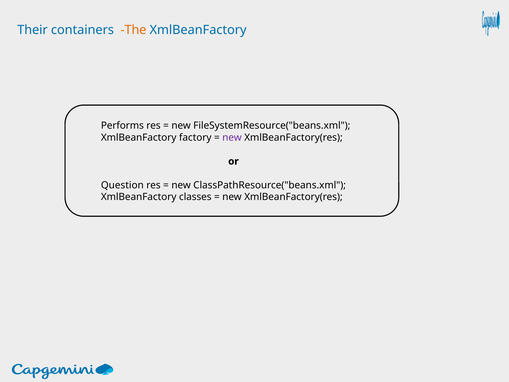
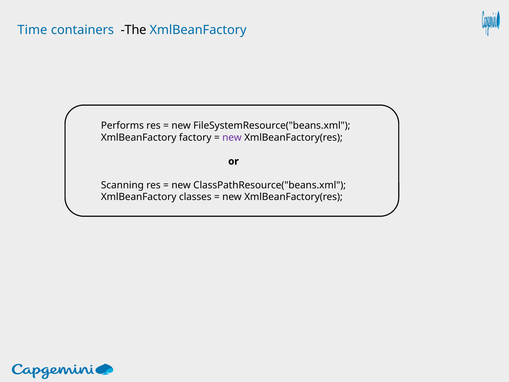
Their: Their -> Time (32, 30)
The colour: orange -> black (134, 30)
Question: Question -> Scanning (122, 185)
